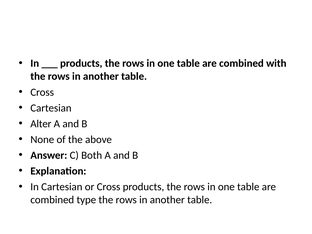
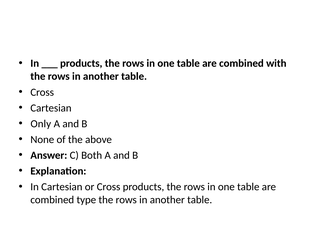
Alter: Alter -> Only (41, 124)
